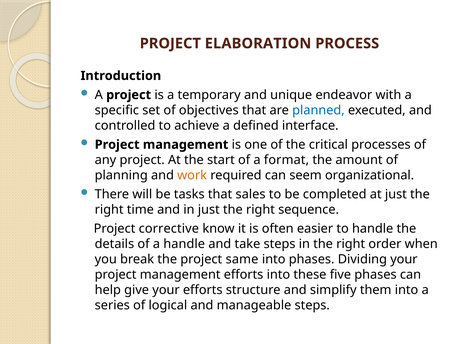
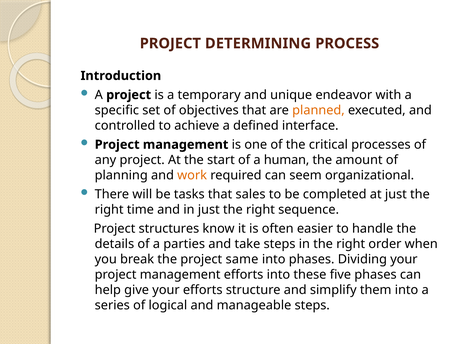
ELABORATION: ELABORATION -> DETERMINING (258, 43)
planned colour: blue -> orange (318, 110)
format: format -> human (287, 160)
corrective: corrective -> structures (169, 228)
a handle: handle -> parties (184, 244)
